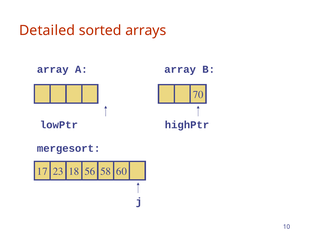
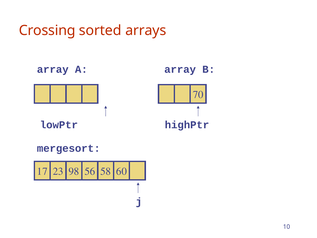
Detailed: Detailed -> Crossing (47, 31)
18: 18 -> 98 (74, 171)
